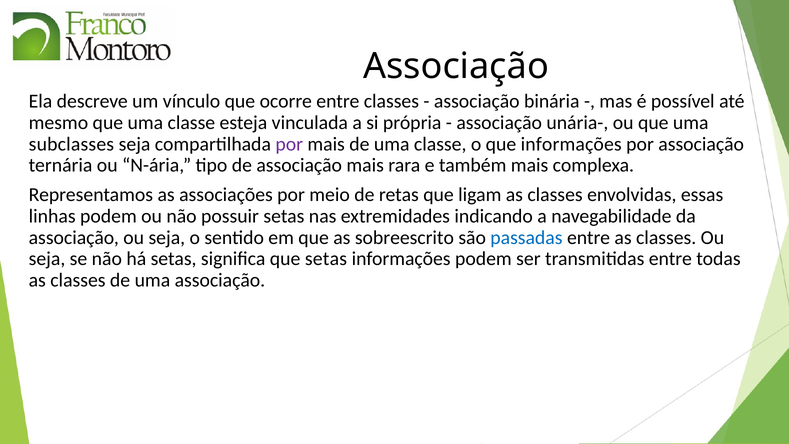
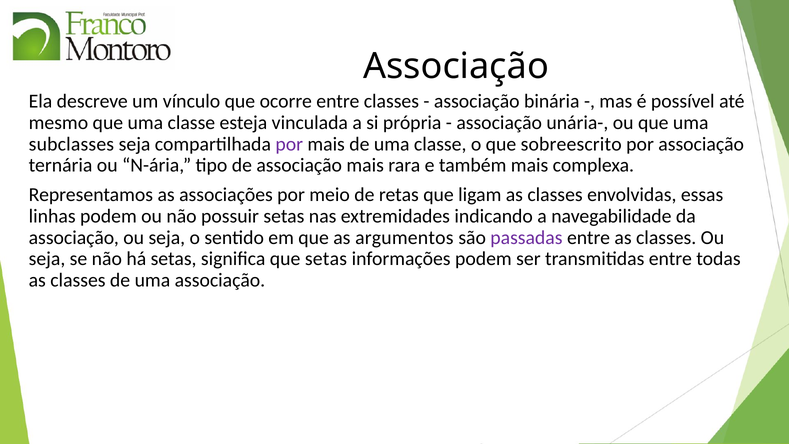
que informações: informações -> sobreescrito (571, 144)
sobreescrito: sobreescrito -> argumentos (404, 237)
passadas colour: blue -> purple (526, 237)
